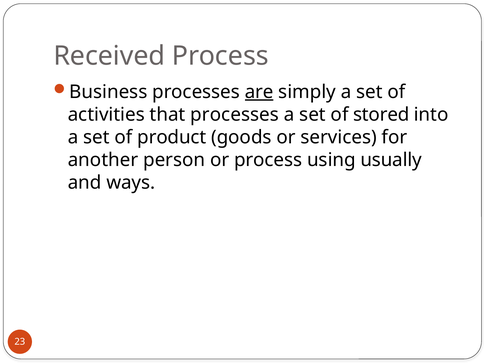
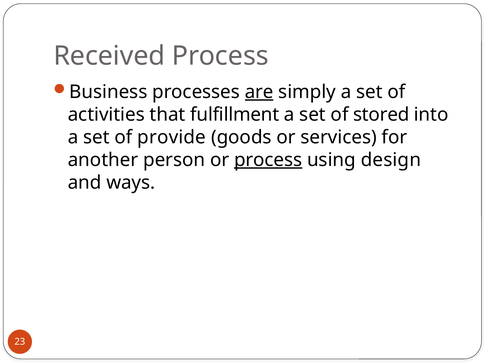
that processes: processes -> fulfillment (235, 115)
product: product -> provide (172, 137)
process underline: none -> present (268, 160)
usually: usually -> design (391, 160)
